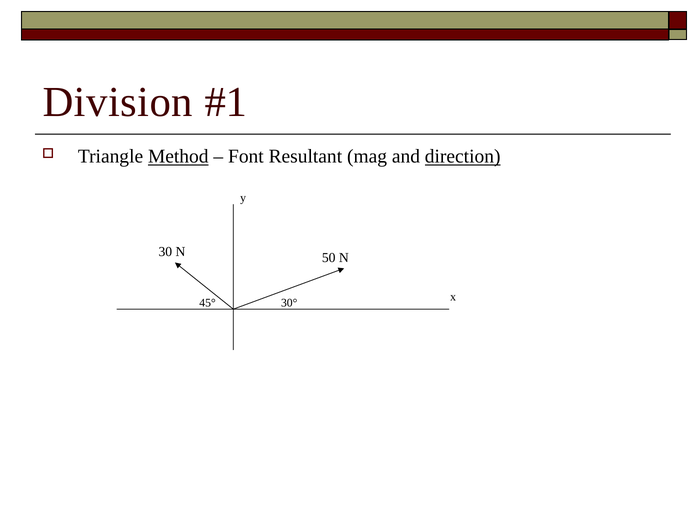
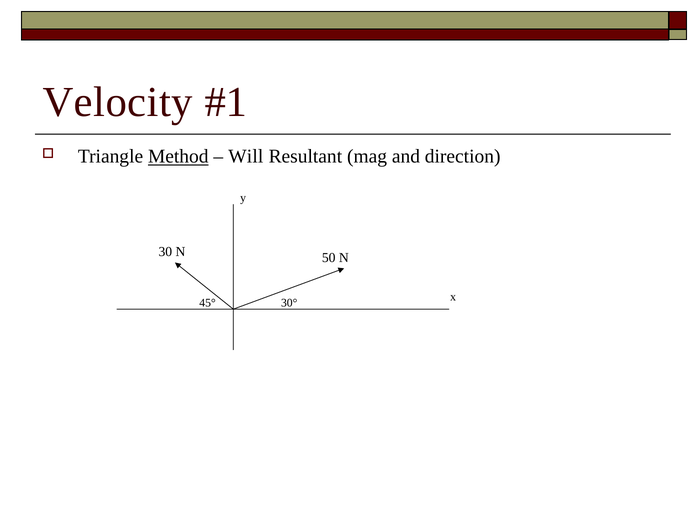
Division: Division -> Velocity (118, 102)
Font: Font -> Will (246, 157)
direction underline: present -> none (463, 157)
